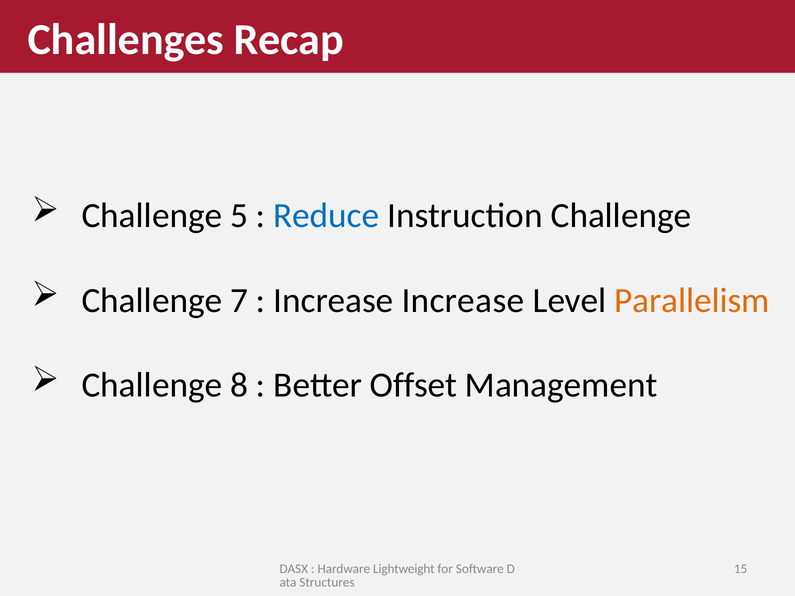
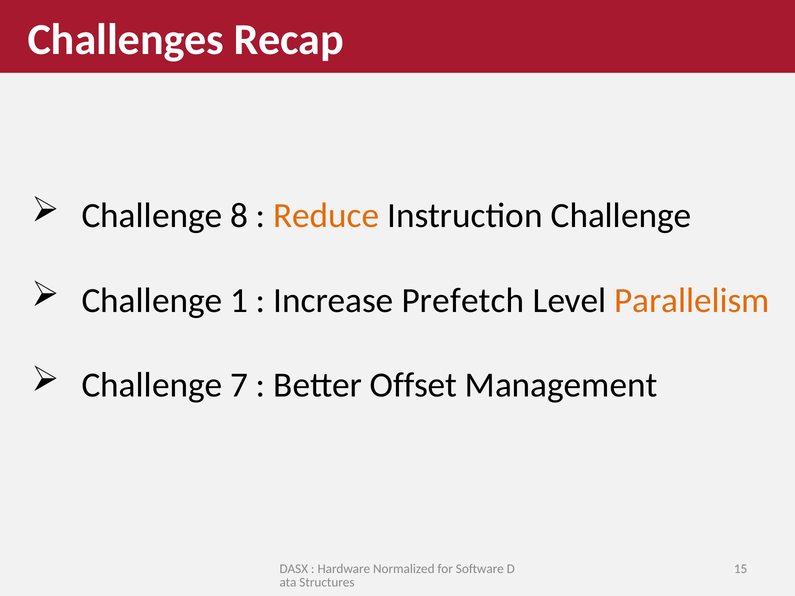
5: 5 -> 8 (239, 216)
Reduce colour: blue -> orange (326, 216)
7: 7 -> 1 (239, 301)
Increase Increase: Increase -> Prefetch (463, 301)
8: 8 -> 7 (239, 385)
Lightweight: Lightweight -> Normalized (404, 569)
